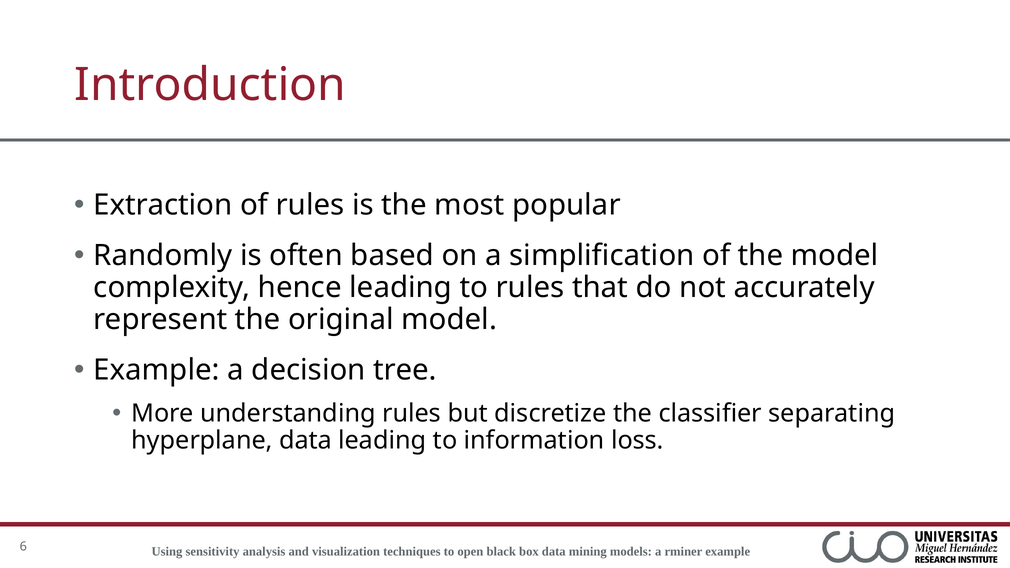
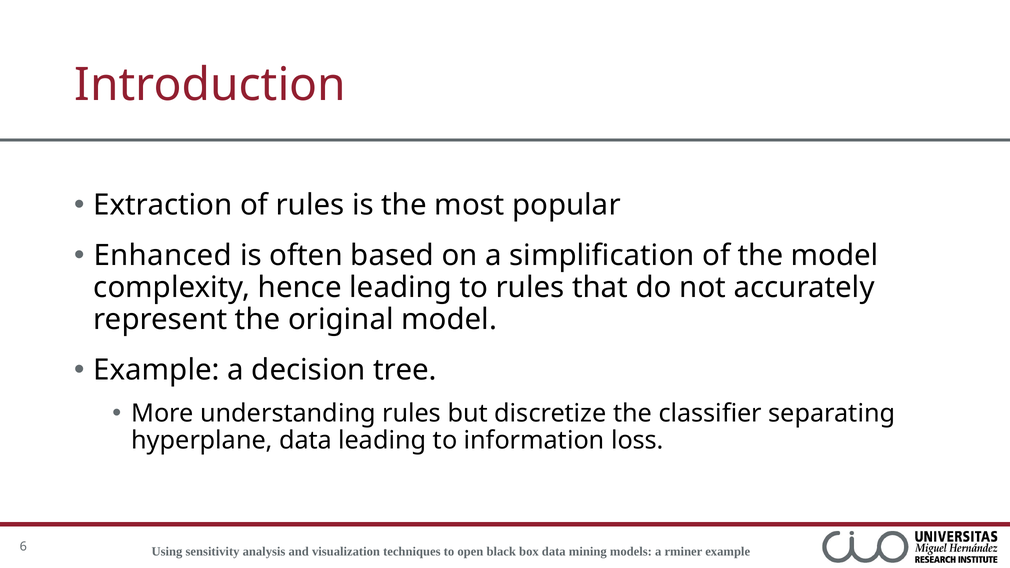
Randomly: Randomly -> Enhanced (163, 256)
